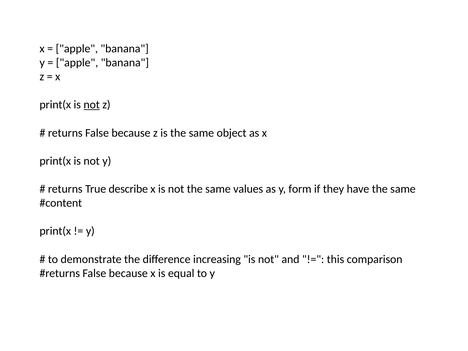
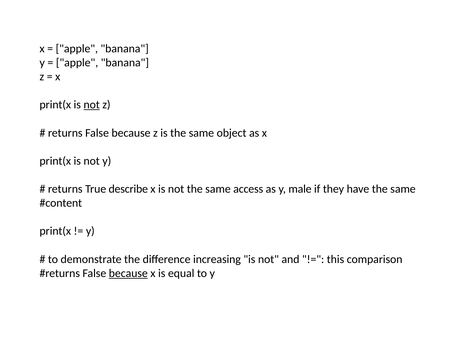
values: values -> access (248, 189)
form: form -> male (300, 189)
because underline: none -> present (128, 273)
